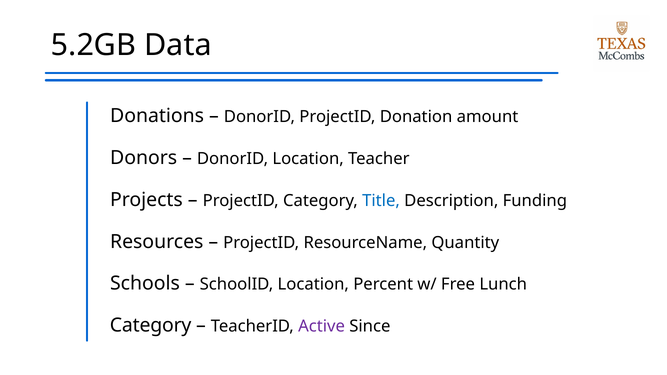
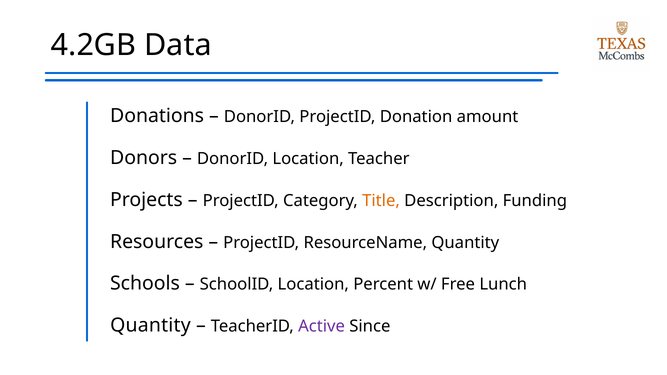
5.2GB: 5.2GB -> 4.2GB (93, 45)
Title colour: blue -> orange (381, 201)
Category: Category -> Quantity (150, 326)
